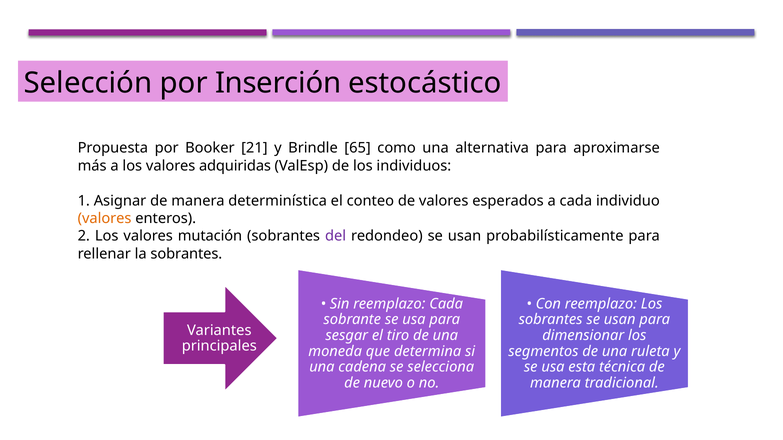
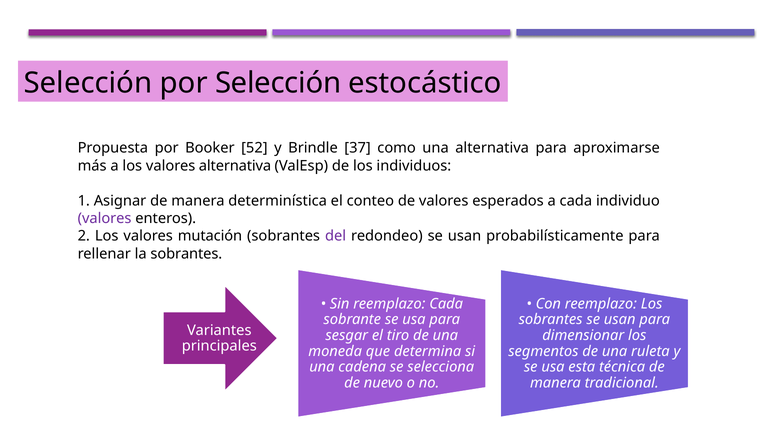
por Inserción: Inserción -> Selección (278, 83)
21: 21 -> 52 (254, 148)
65: 65 -> 37 (358, 148)
valores adquiridas: adquiridas -> alternativa (235, 166)
valores colour: orange -> purple (105, 219)
